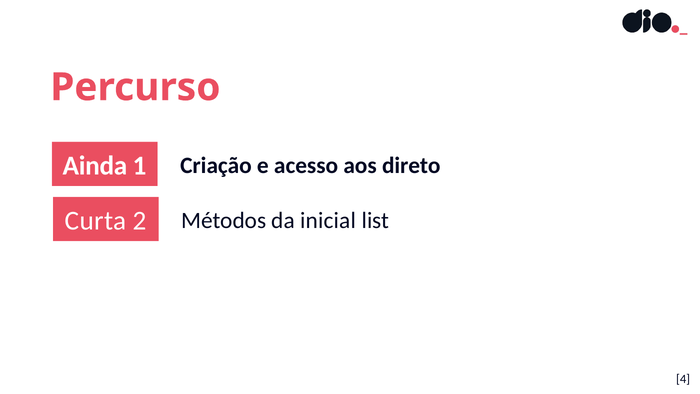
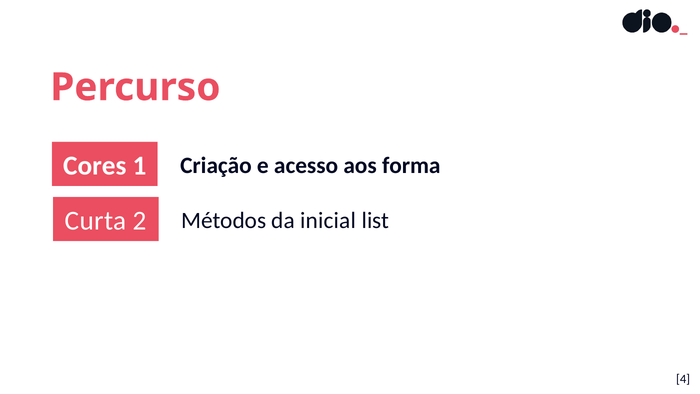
Ainda: Ainda -> Cores (95, 166)
direto: direto -> forma (411, 165)
